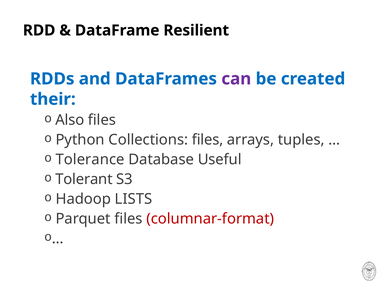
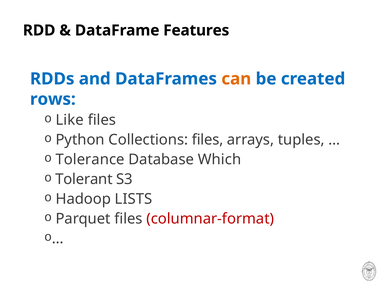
Resilient: Resilient -> Features (196, 30)
can colour: purple -> orange (236, 79)
their: their -> rows (53, 99)
Also: Also -> Like (70, 120)
Useful: Useful -> Which (220, 159)
